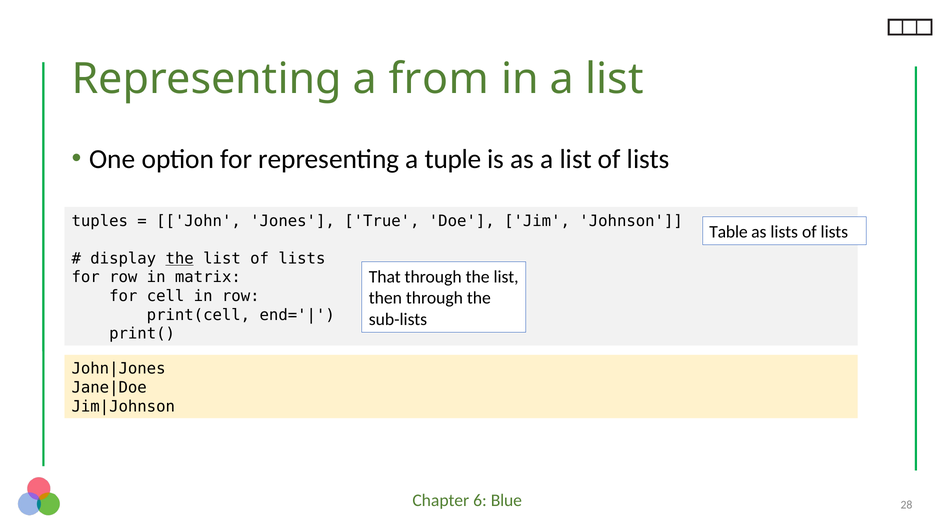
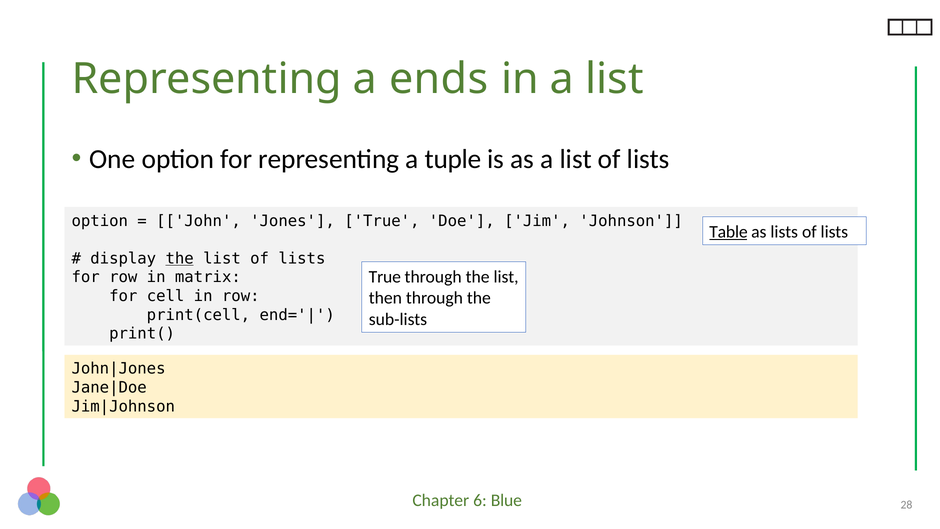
from: from -> ends (439, 79)
tuples: tuples -> option (100, 221)
Table underline: none -> present (728, 232)
That: That -> True (385, 277)
